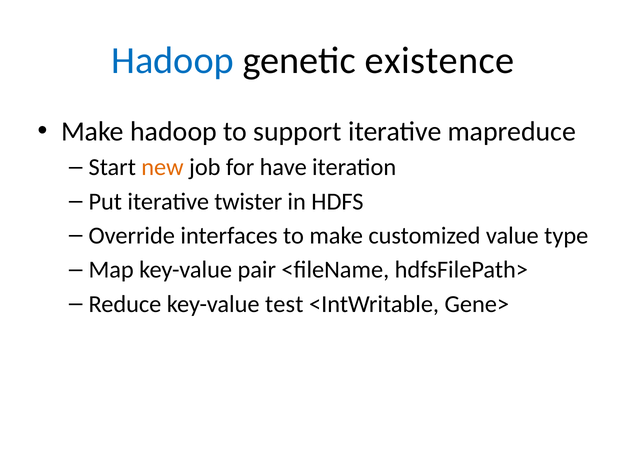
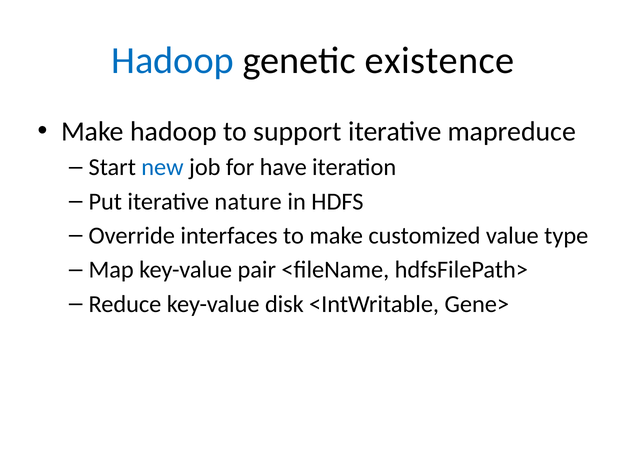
new colour: orange -> blue (162, 168)
twister: twister -> nature (248, 202)
test: test -> disk (284, 304)
